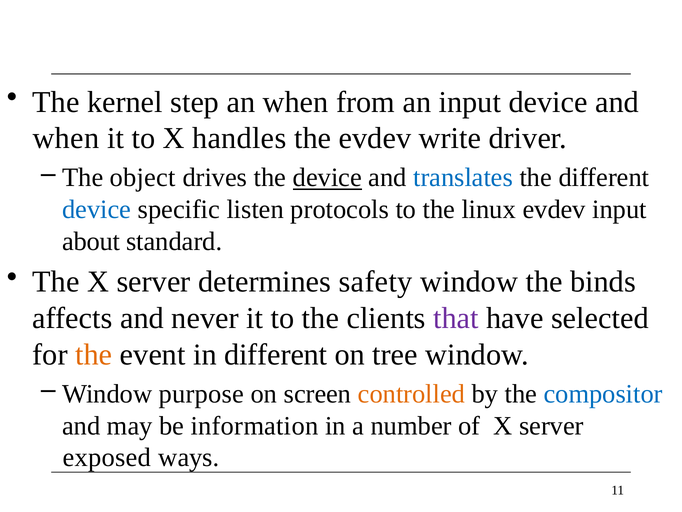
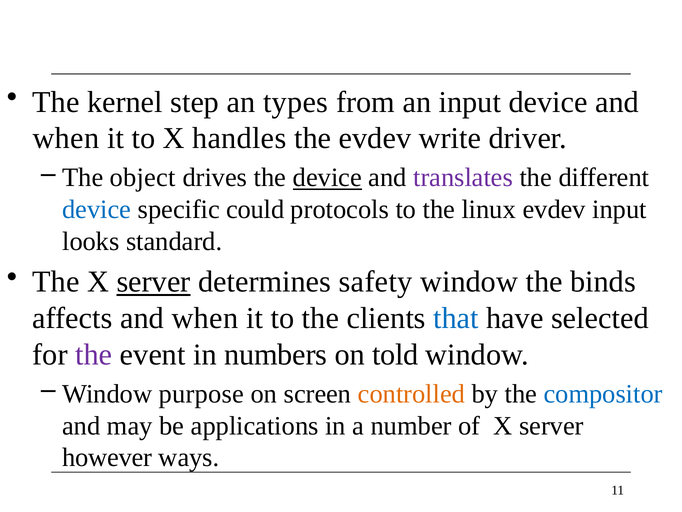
an when: when -> types (296, 102)
translates colour: blue -> purple (463, 178)
listen: listen -> could (255, 209)
about: about -> looks (91, 241)
server underline: none -> present (154, 282)
affects and never: never -> when (205, 318)
that colour: purple -> blue (456, 318)
the colour: orange -> purple (94, 354)
in different: different -> numbers (276, 354)
tree: tree -> told (395, 354)
information: information -> applications (255, 425)
exposed: exposed -> however (107, 457)
